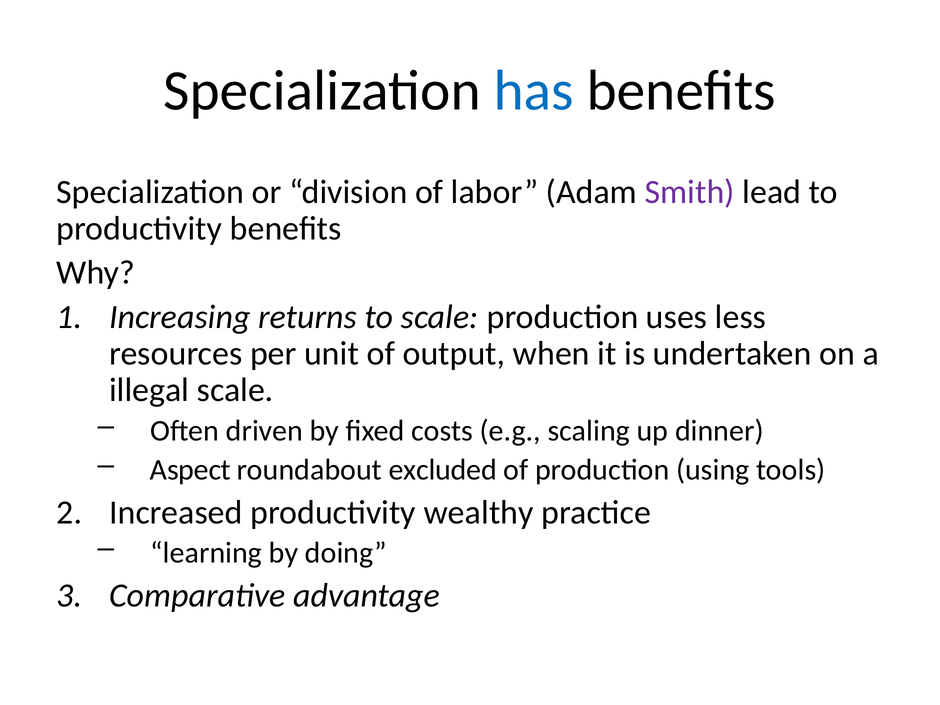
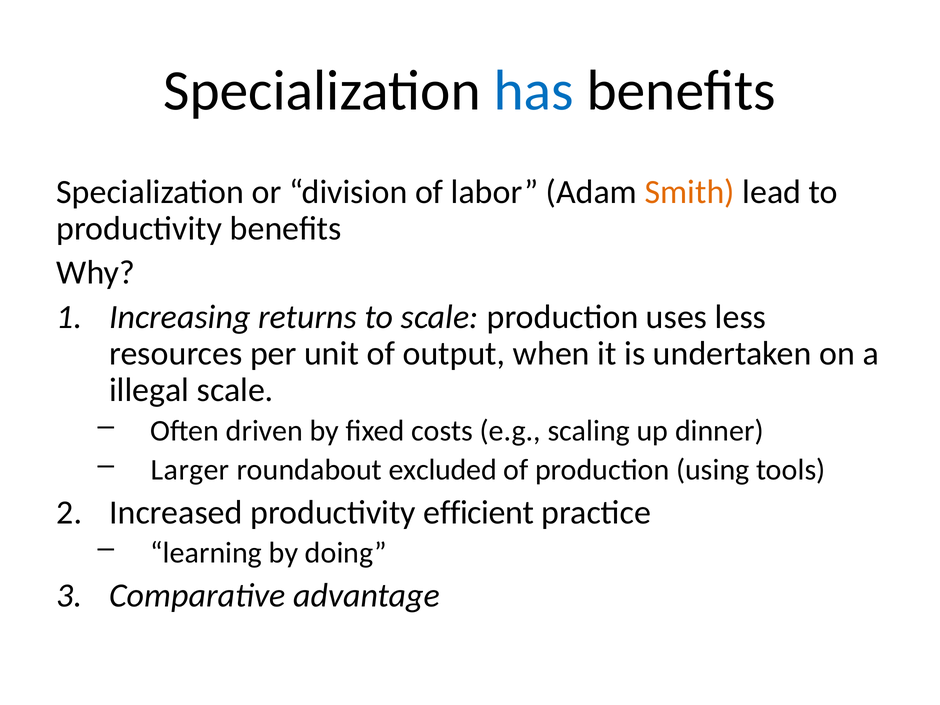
Smith colour: purple -> orange (690, 192)
Aspect: Aspect -> Larger (190, 470)
wealthy: wealthy -> efficient (479, 512)
